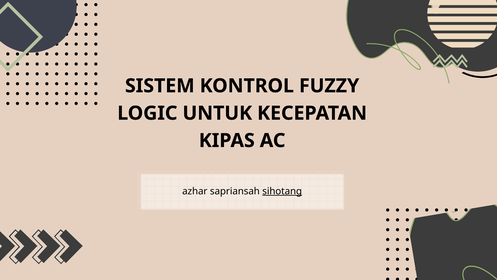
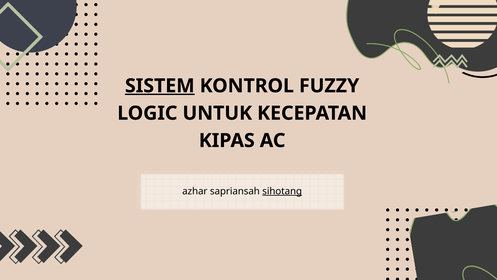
SISTEM underline: none -> present (160, 86)
